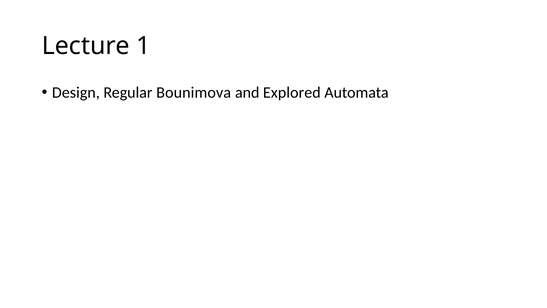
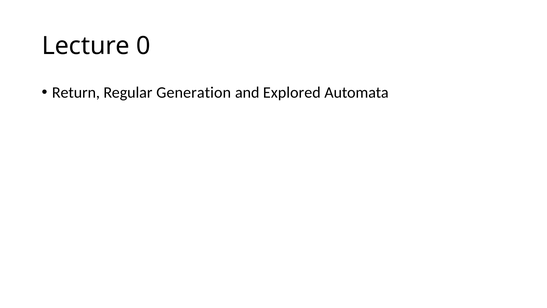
1: 1 -> 0 (143, 46)
Design: Design -> Return (76, 92)
Bounimova: Bounimova -> Generation (194, 92)
